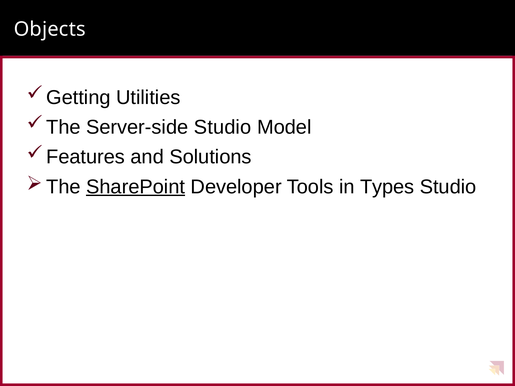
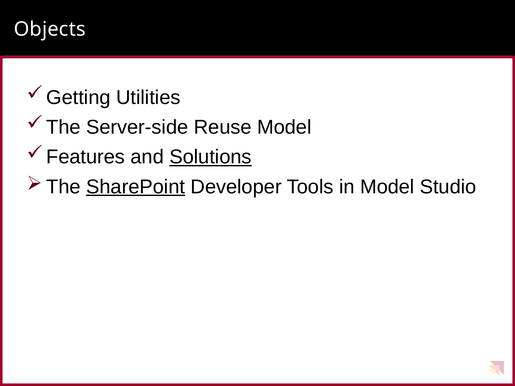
Server-side Studio: Studio -> Reuse (223, 127)
Solutions underline: none -> present (211, 157)
in Types: Types -> Model (387, 187)
